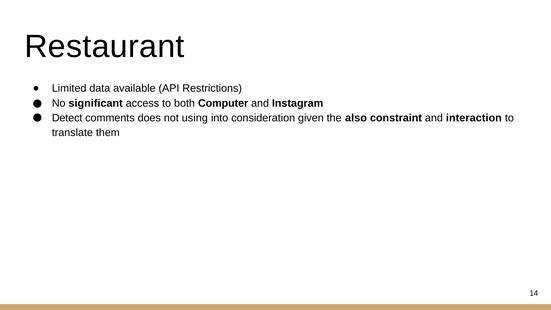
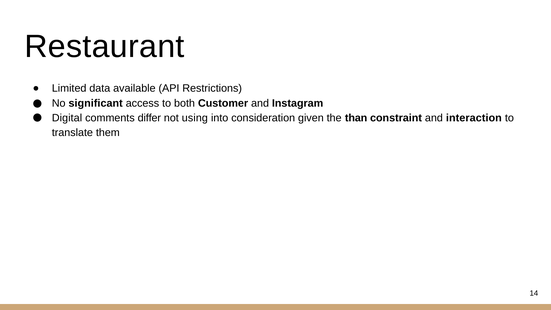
Computer: Computer -> Customer (223, 103)
Detect: Detect -> Digital (67, 118)
does: does -> differ (149, 118)
also: also -> than (356, 118)
